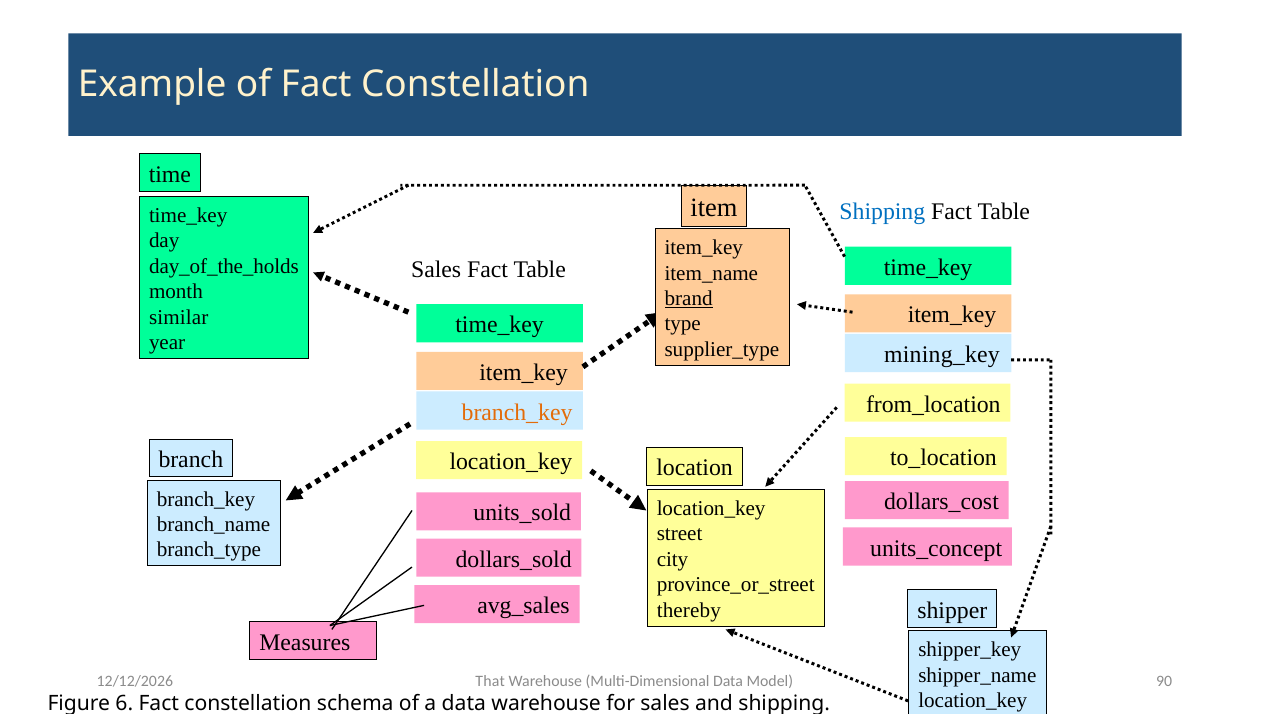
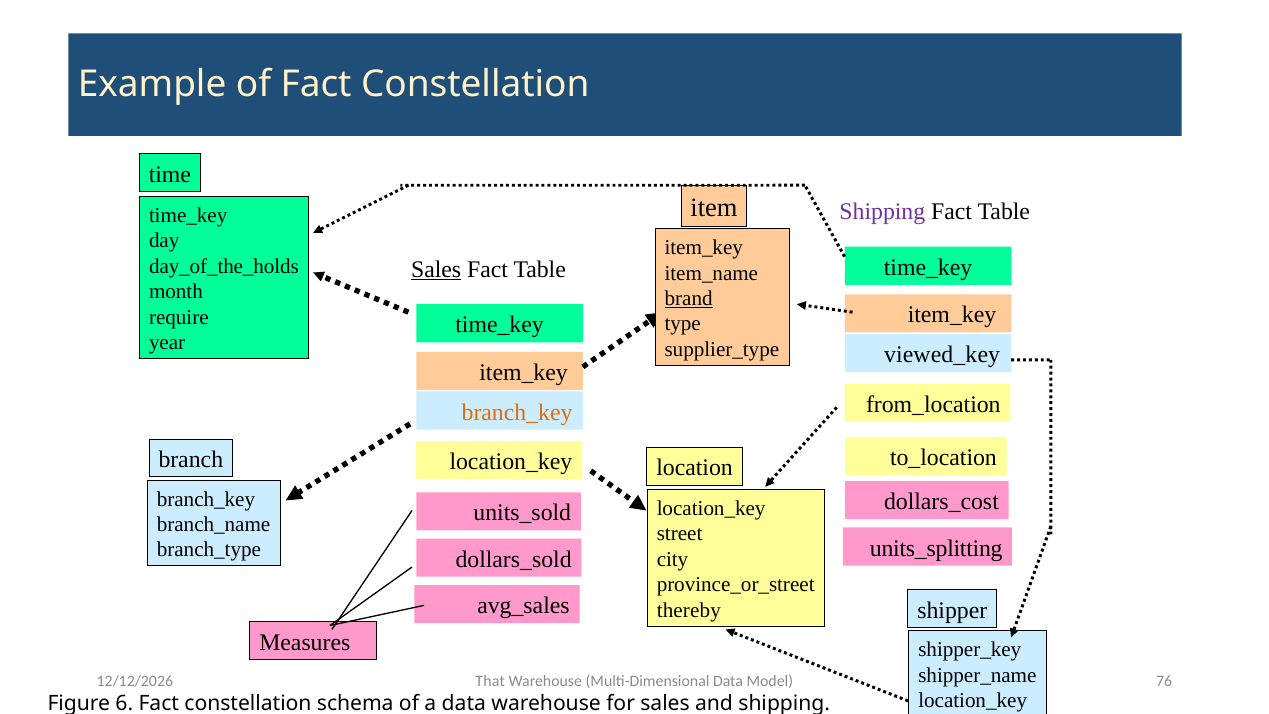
Shipping colour: blue -> purple (882, 212)
Sales underline: none -> present (436, 269)
similar: similar -> require (179, 317)
mining_key: mining_key -> viewed_key (942, 355)
units_concept: units_concept -> units_splitting (936, 548)
90: 90 -> 76 (1164, 682)
